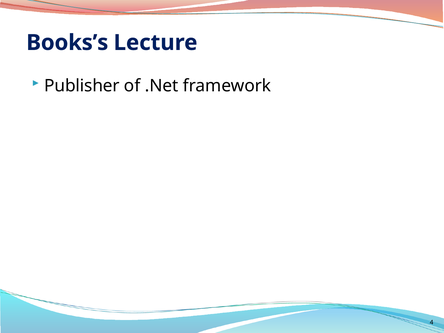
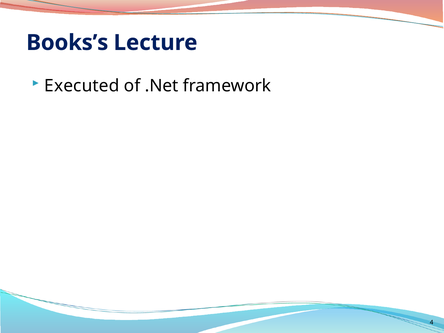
Publisher: Publisher -> Executed (82, 86)
